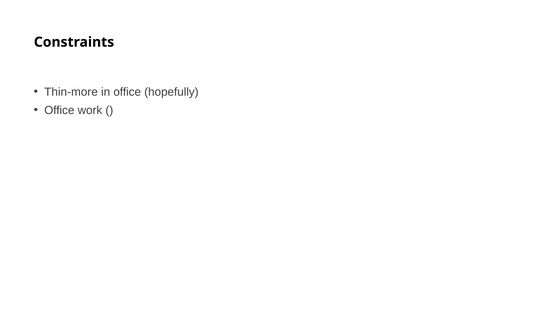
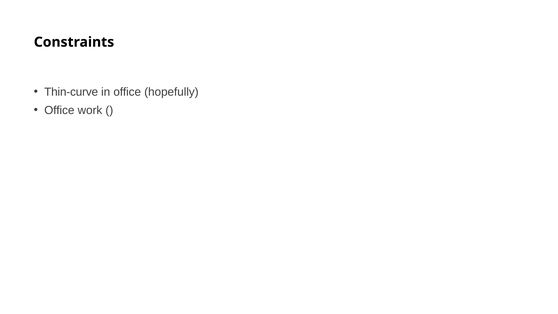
Thin-more: Thin-more -> Thin-curve (71, 92)
